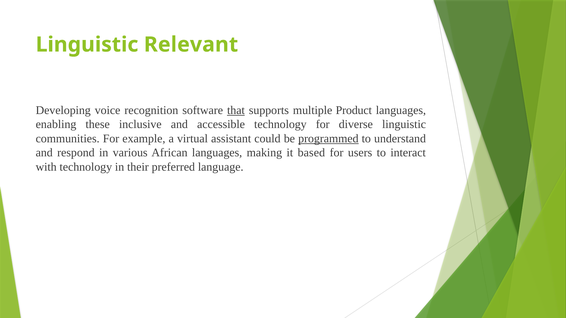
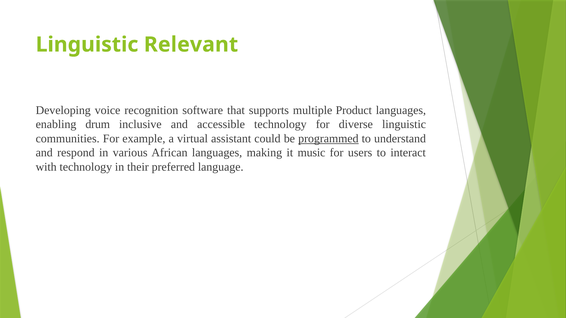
that underline: present -> none (236, 110)
these: these -> drum (98, 125)
based: based -> music (311, 153)
